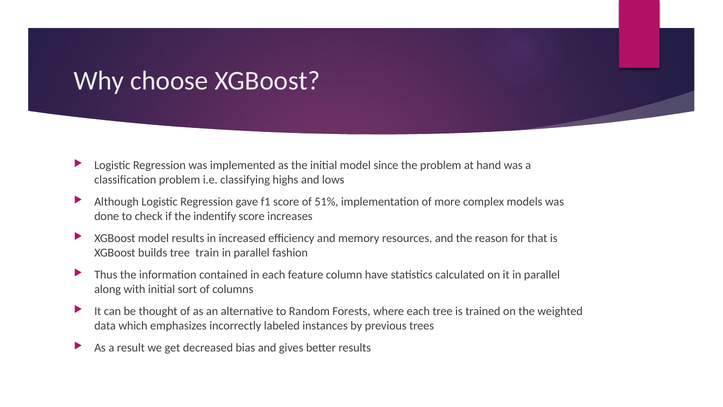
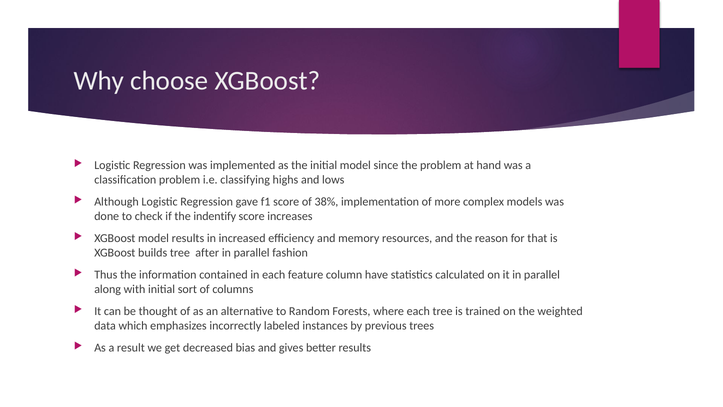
51%: 51% -> 38% (326, 202)
train: train -> after (207, 253)
